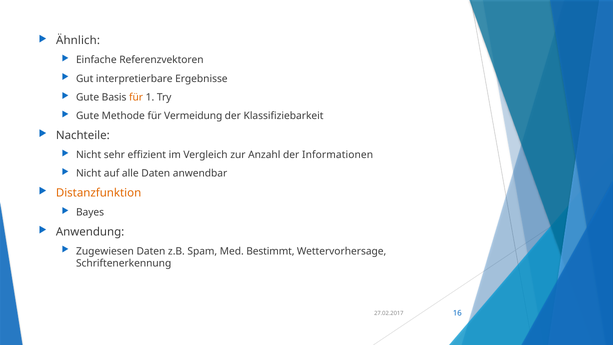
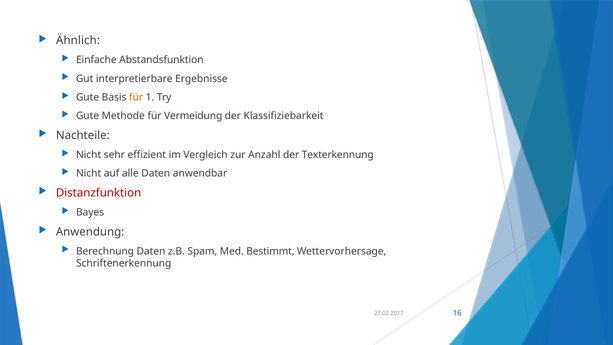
Referenzvektoren: Referenzvektoren -> Abstandsfunktion (161, 60)
Informationen: Informationen -> Texterkennung (338, 155)
Distanzfunktion colour: orange -> red (99, 193)
Zugewiesen: Zugewiesen -> Berechnung (105, 251)
